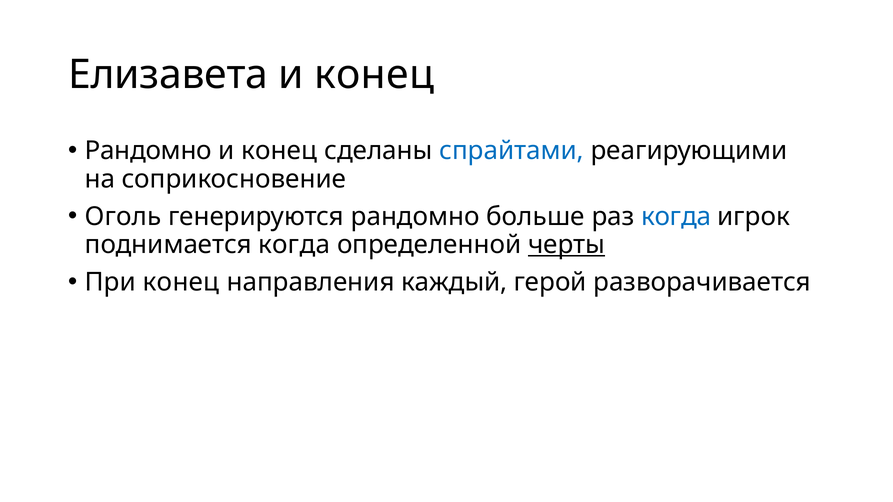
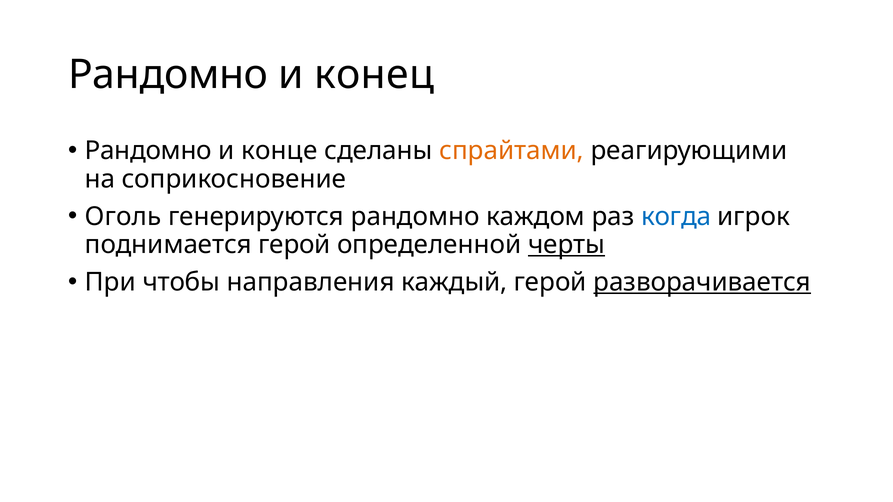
Елизавета: Елизавета -> Рандомно (168, 75)
конец: конец -> конце (279, 151)
спрайтами colour: blue -> orange (512, 151)
больше: больше -> каждом (536, 217)
поднимается когда: когда -> герой (294, 245)
При конец: конец -> чтобы (181, 282)
разворачивается underline: none -> present (702, 282)
